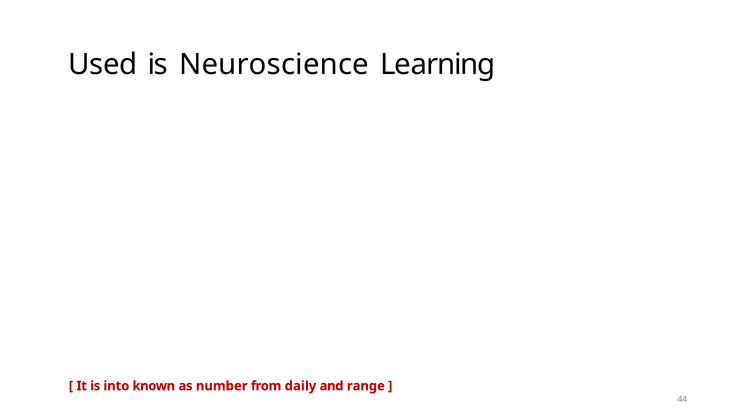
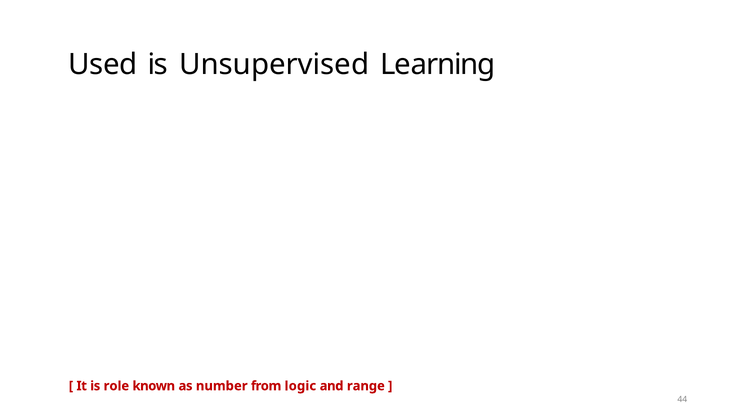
Neuroscience: Neuroscience -> Unsupervised (274, 64)
into: into -> role (116, 386)
daily: daily -> logic (300, 386)
